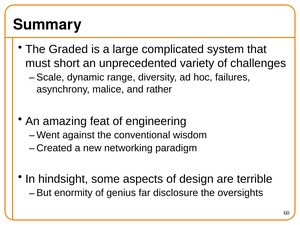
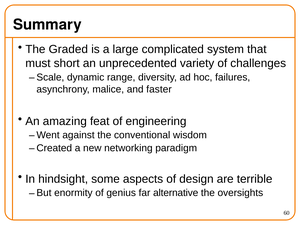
rather: rather -> faster (159, 89)
disclosure: disclosure -> alternative (176, 193)
